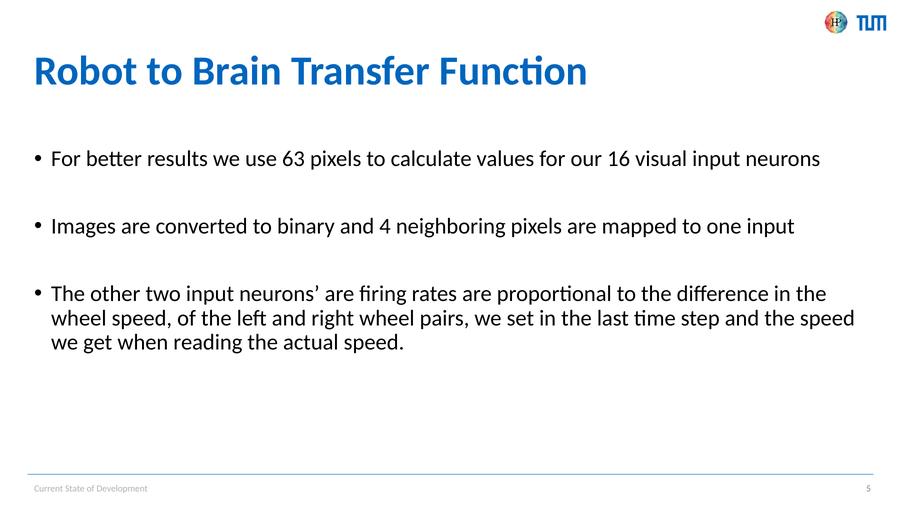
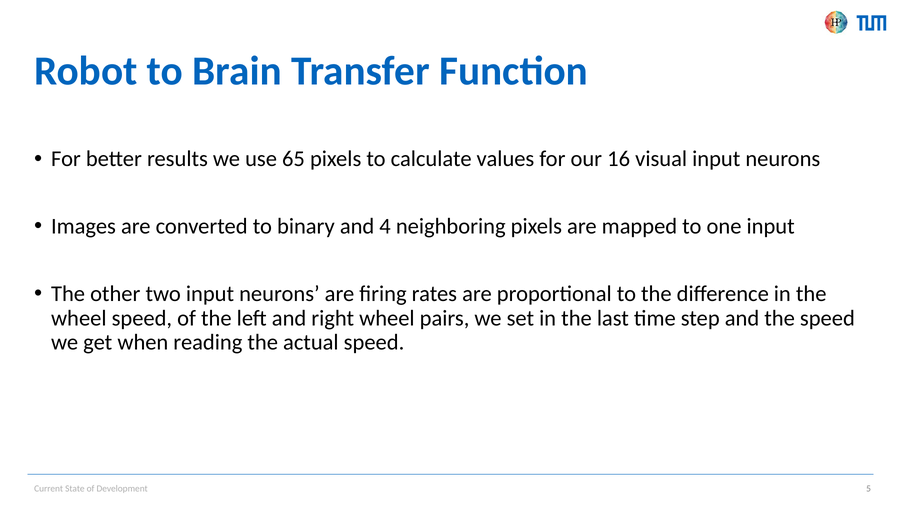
63: 63 -> 65 (293, 159)
